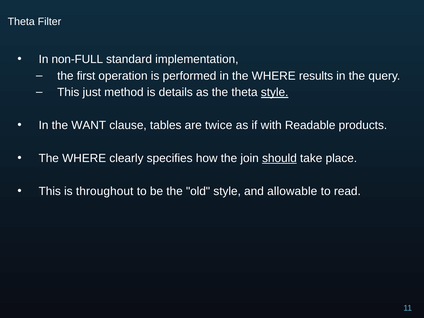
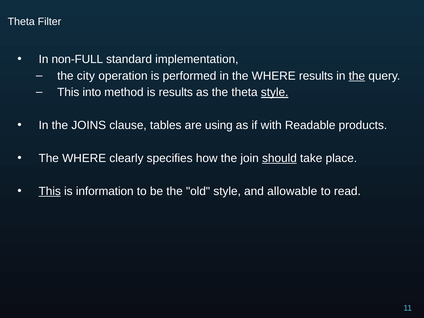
first: first -> city (86, 76)
the underline: none -> present (357, 76)
just: just -> into (92, 92)
is details: details -> results (176, 92)
WANT: WANT -> JOINS (89, 125)
twice: twice -> using (219, 125)
This underline: none -> present (50, 191)
throughout: throughout -> information (105, 191)
